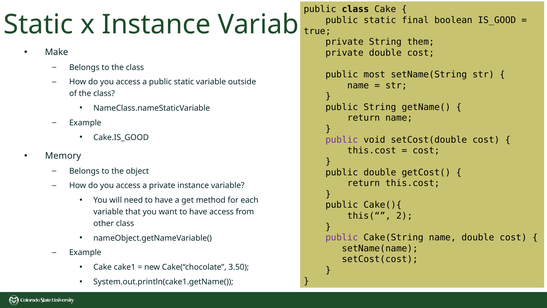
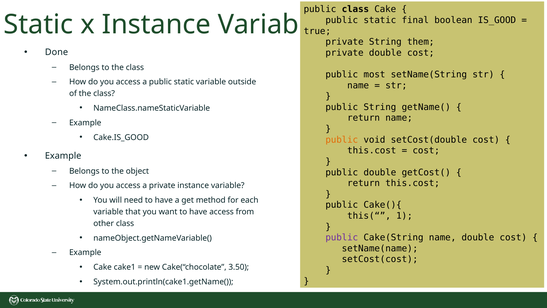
Make: Make -> Done (57, 52)
public colour: purple -> orange (342, 140)
Memory: Memory -> Example (63, 156)
2: 2 -> 1 (404, 216)
